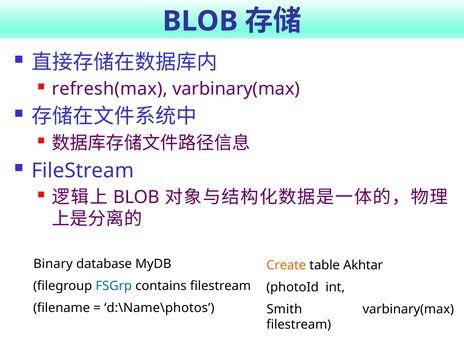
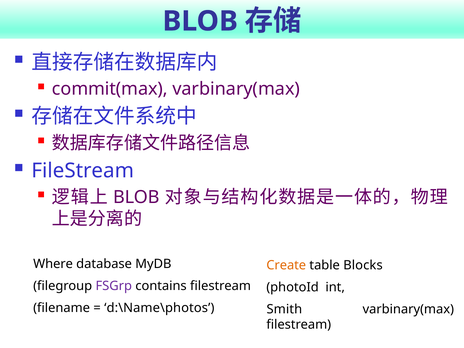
refresh(max: refresh(max -> commit(max (110, 89)
Binary: Binary -> Where (53, 264)
Akhtar: Akhtar -> Blocks (363, 265)
FSGrp colour: blue -> purple (114, 286)
